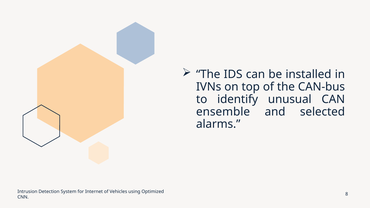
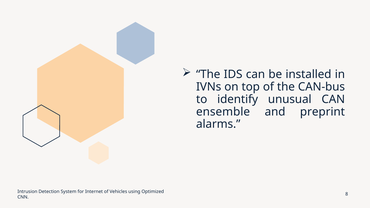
selected: selected -> preprint (322, 112)
